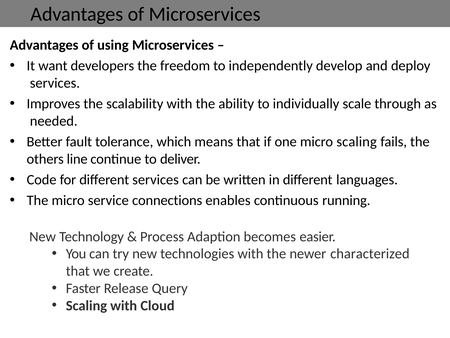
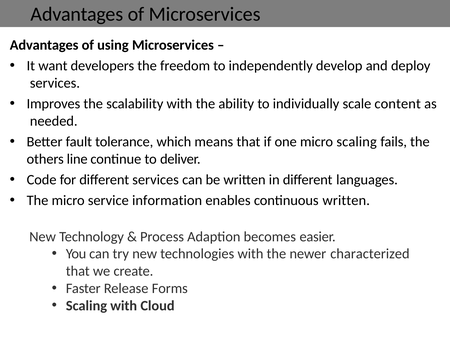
through: through -> content (398, 104)
connections: connections -> information (167, 200)
continuous running: running -> written (346, 200)
Query: Query -> Forms (170, 288)
